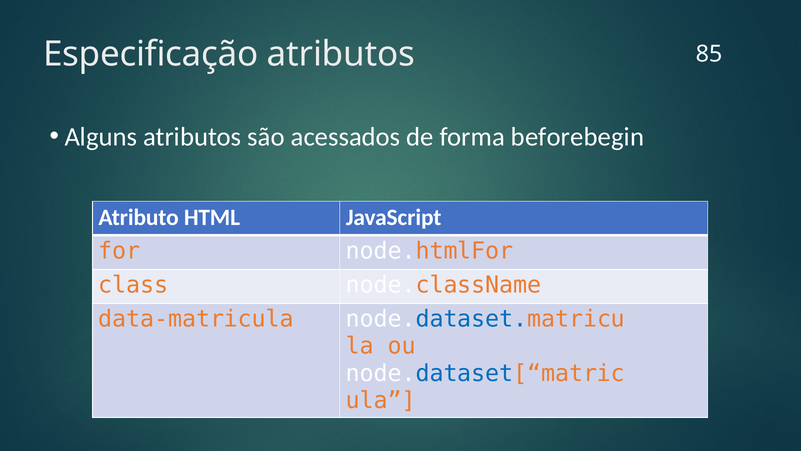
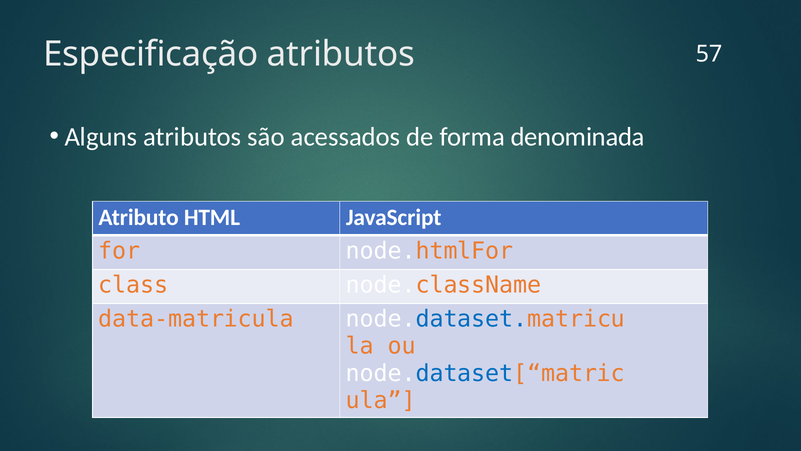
85: 85 -> 57 (709, 54)
beforebegin: beforebegin -> denominada (578, 137)
